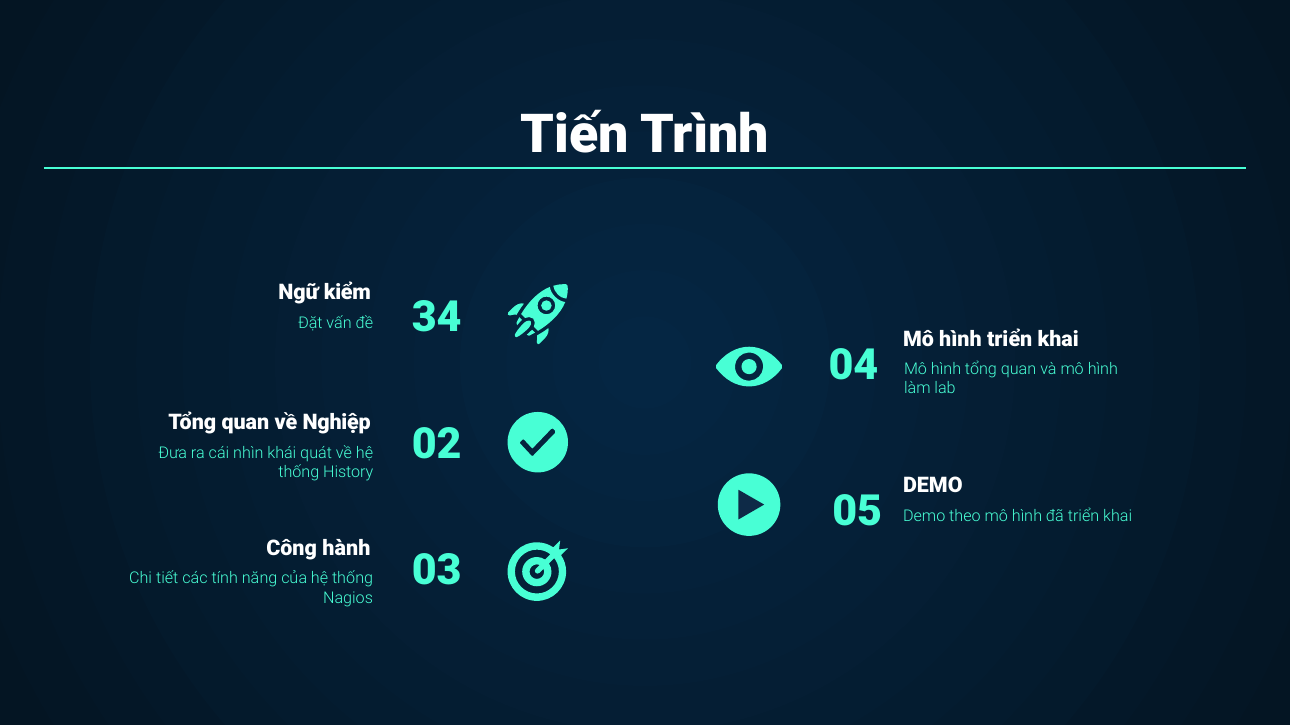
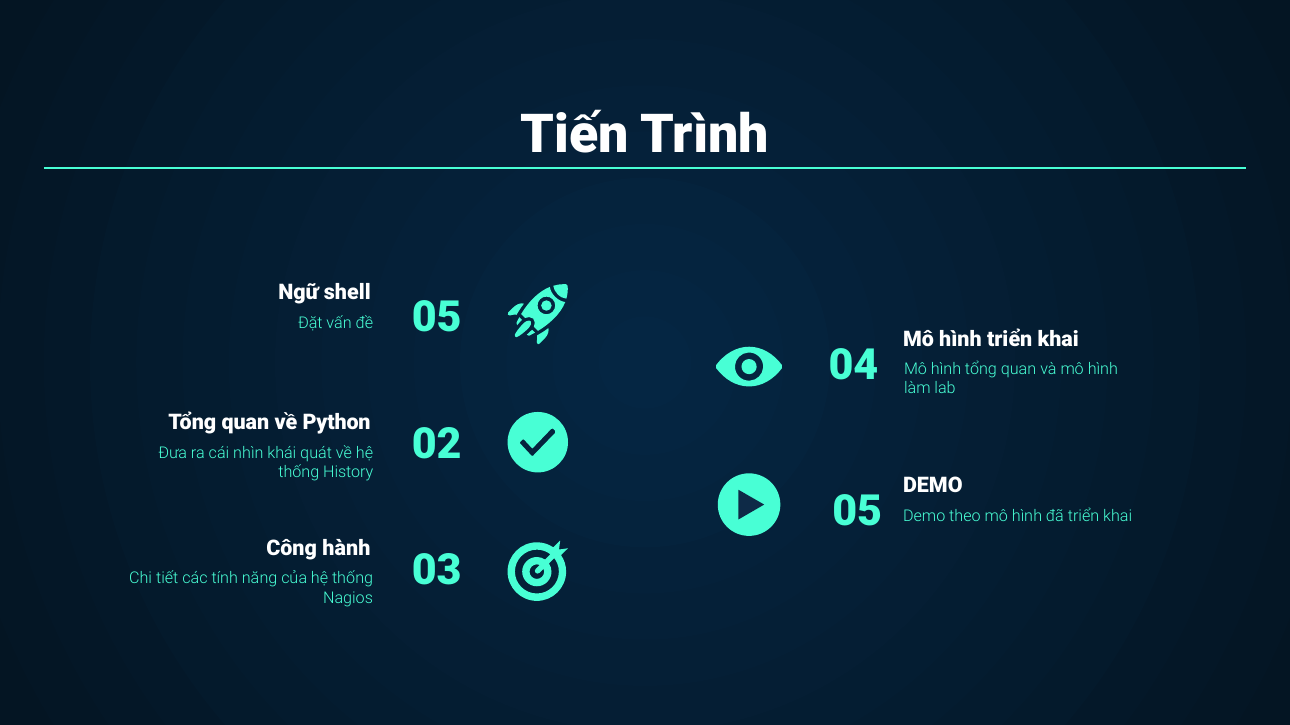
kiểm: kiểm -> shell (347, 293)
đề 34: 34 -> 05 (437, 318)
Nghiệp: Nghiệp -> Python (337, 423)
